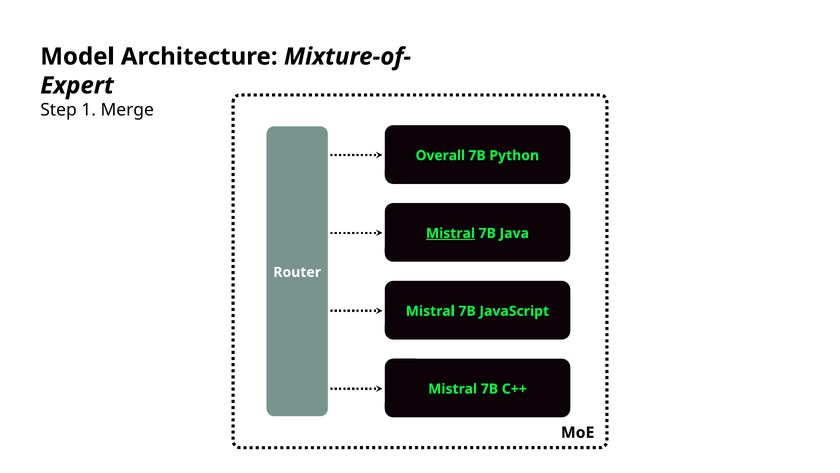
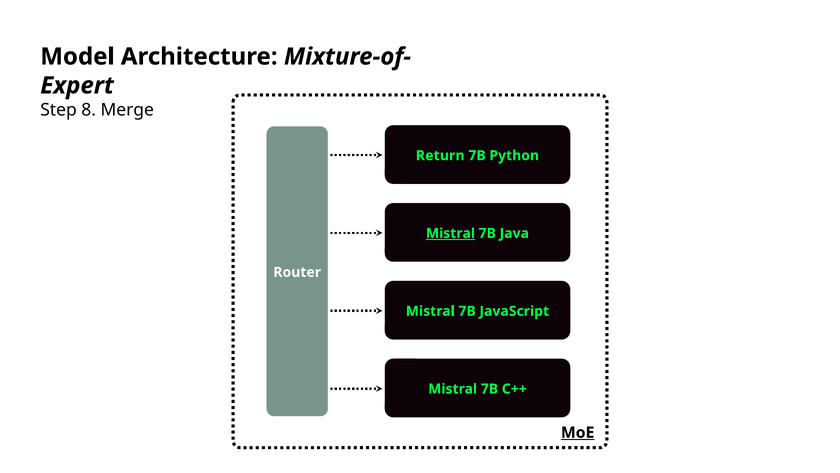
1: 1 -> 8 (89, 110)
Overall: Overall -> Return (440, 155)
MoE underline: none -> present (578, 432)
